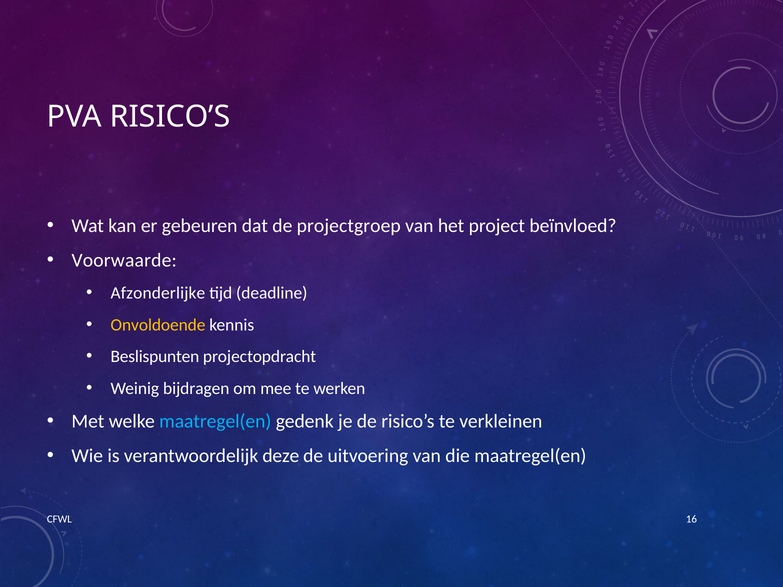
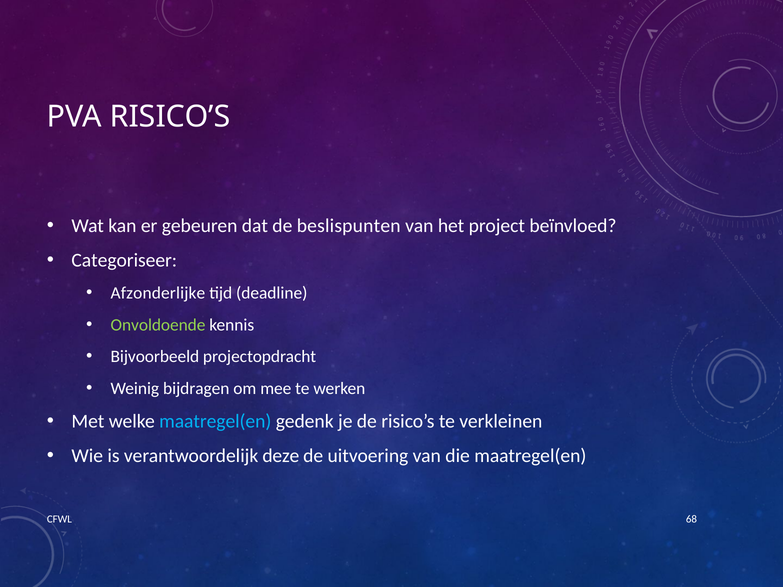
projectgroep: projectgroep -> beslispunten (349, 226)
Voorwaarde: Voorwaarde -> Categoriseer (124, 260)
Onvoldoende colour: yellow -> light green (158, 325)
Beslispunten: Beslispunten -> Bijvoorbeeld (155, 357)
16: 16 -> 68 (691, 520)
